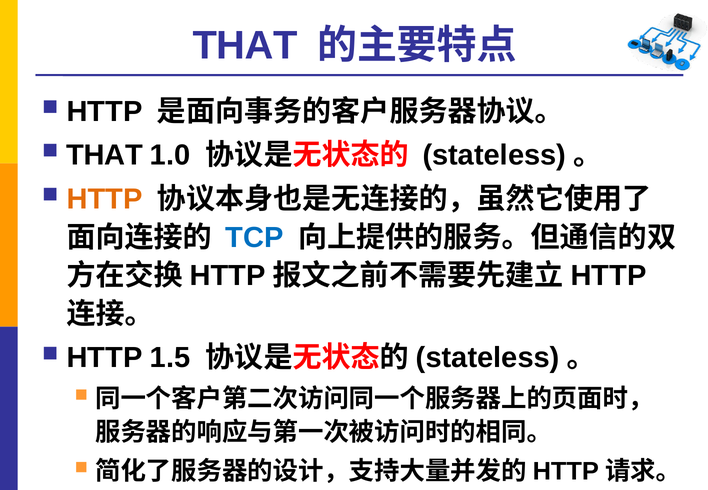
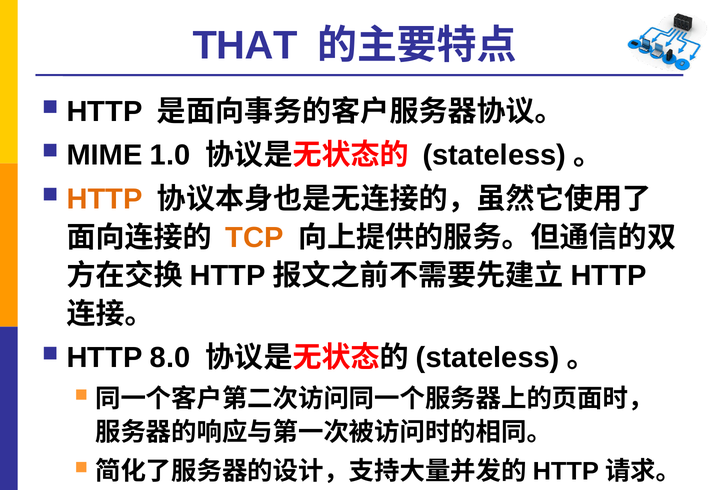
THAT: THAT -> MIME (104, 155)
TCP colour: blue -> orange (254, 238)
1.5: 1.5 -> 8.0 (170, 358)
